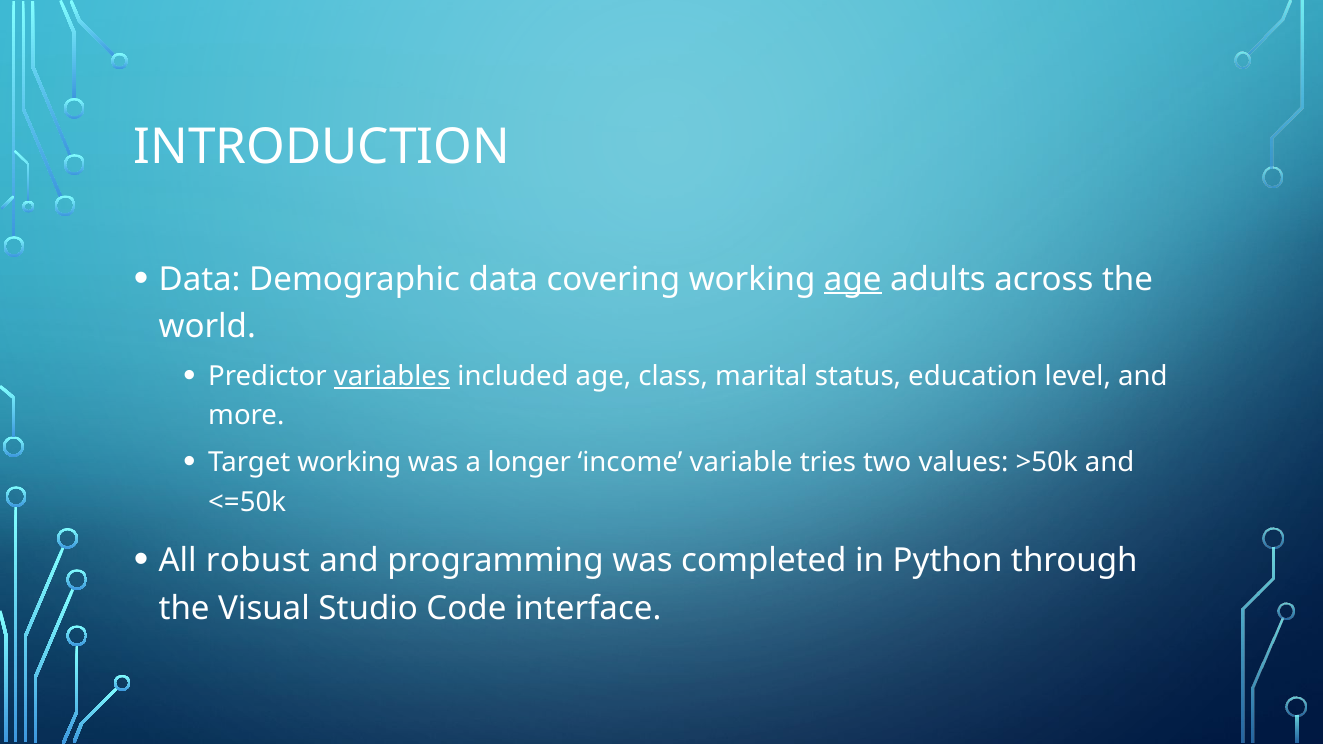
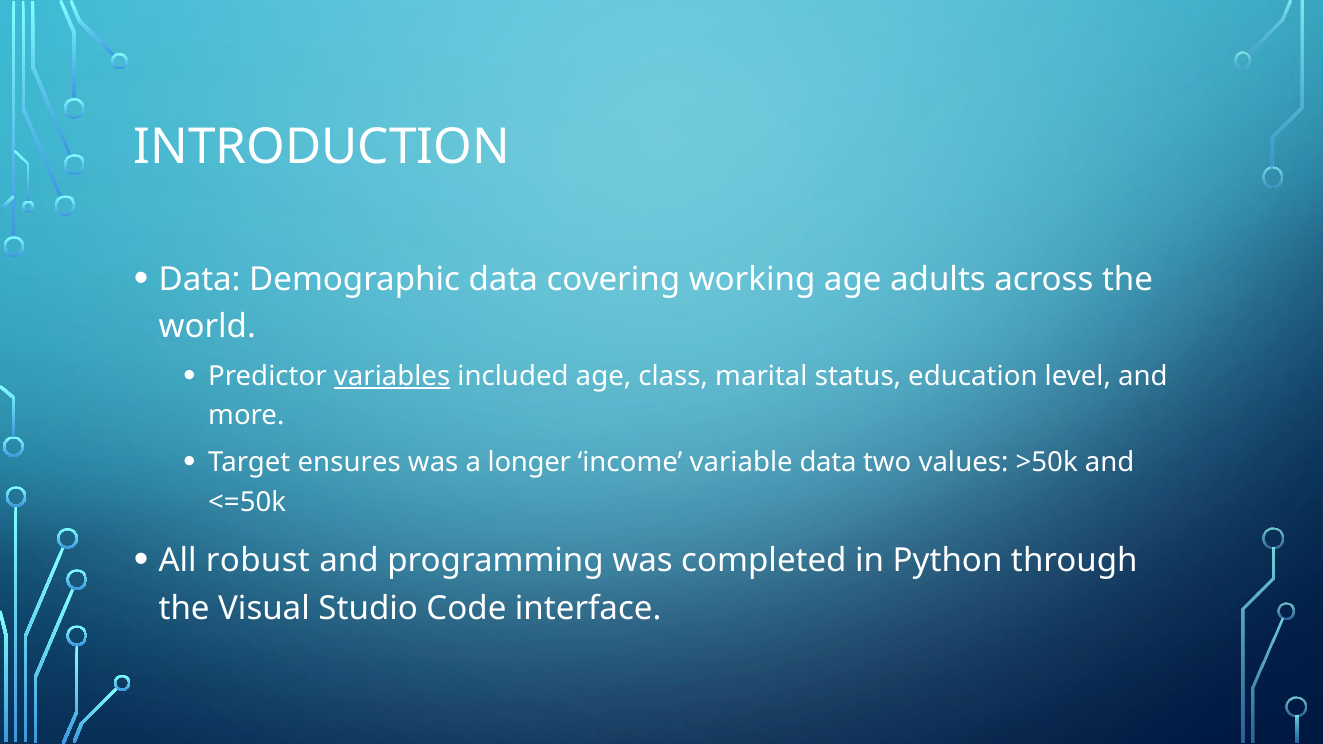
age underline: present -> none (853, 279)
Target working: working -> ensures (349, 463)
variable tries: tries -> data (828, 463)
